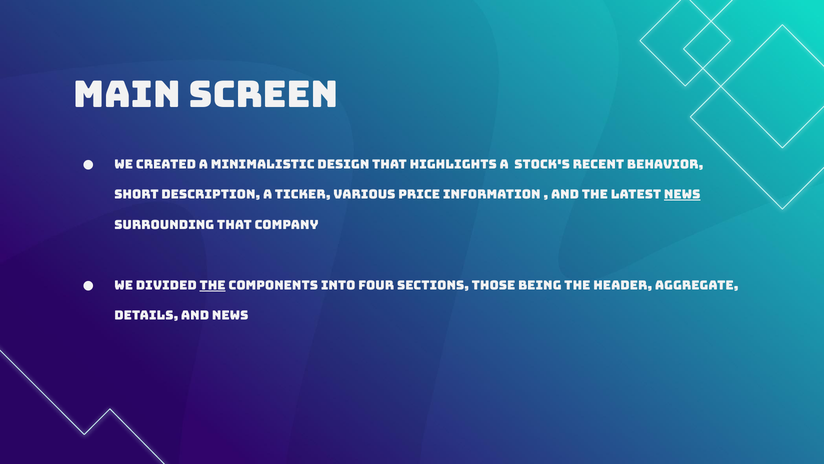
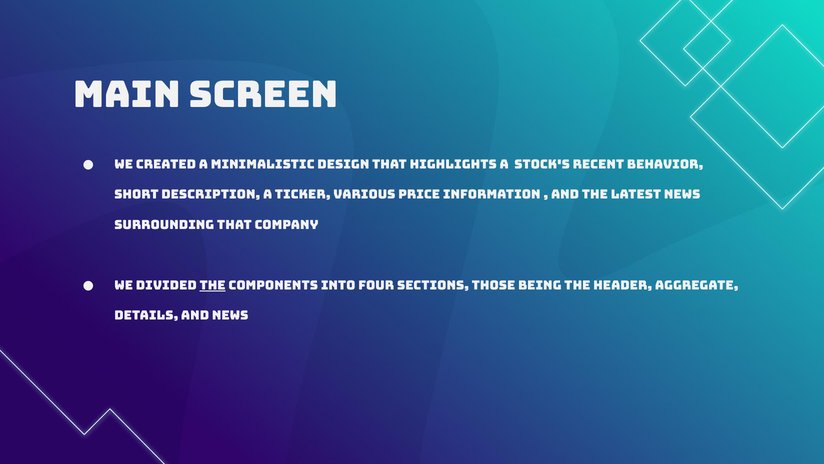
news underline: present -> none (682, 194)
